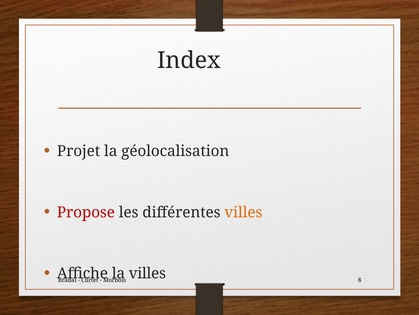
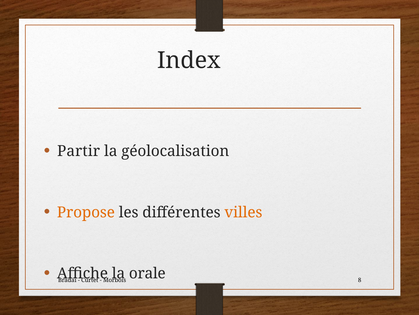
Projet: Projet -> Partir (79, 151)
Propose colour: red -> orange (86, 212)
villes: villes -> orale (147, 273)
